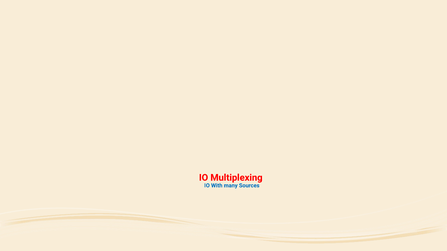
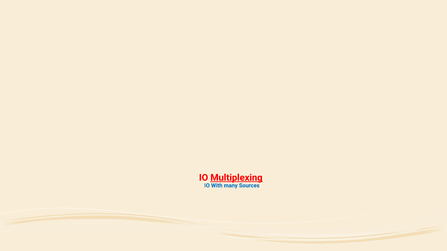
Multiplexing underline: none -> present (236, 178)
